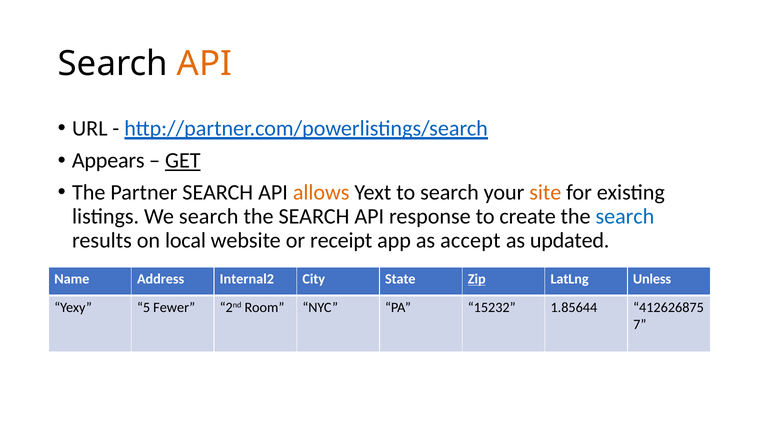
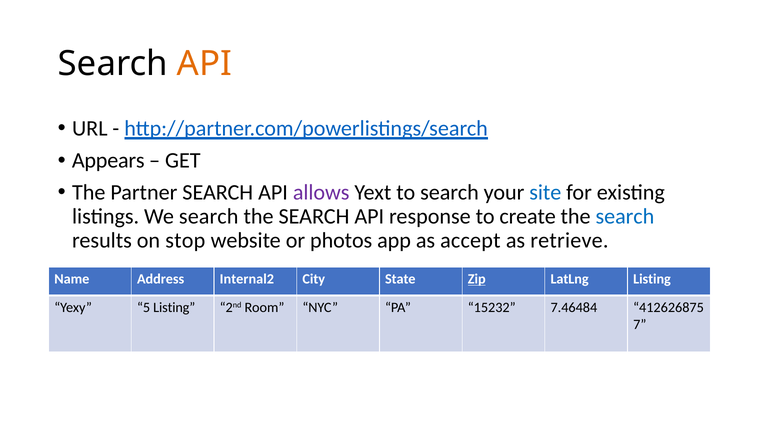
GET underline: present -> none (183, 161)
allows colour: orange -> purple (321, 192)
site colour: orange -> blue (545, 192)
local: local -> stop (185, 240)
receipt: receipt -> photos (341, 240)
updated: updated -> retrieve (569, 240)
LatLng Unless: Unless -> Listing (652, 279)
5 Fewer: Fewer -> Listing (174, 307)
1.85644: 1.85644 -> 7.46484 (574, 307)
